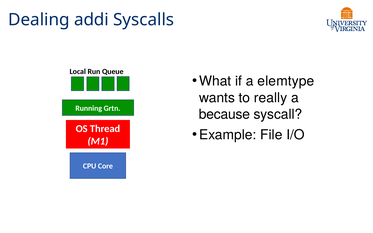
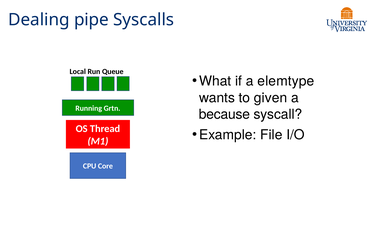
addi: addi -> pipe (91, 20)
really: really -> given (271, 98)
